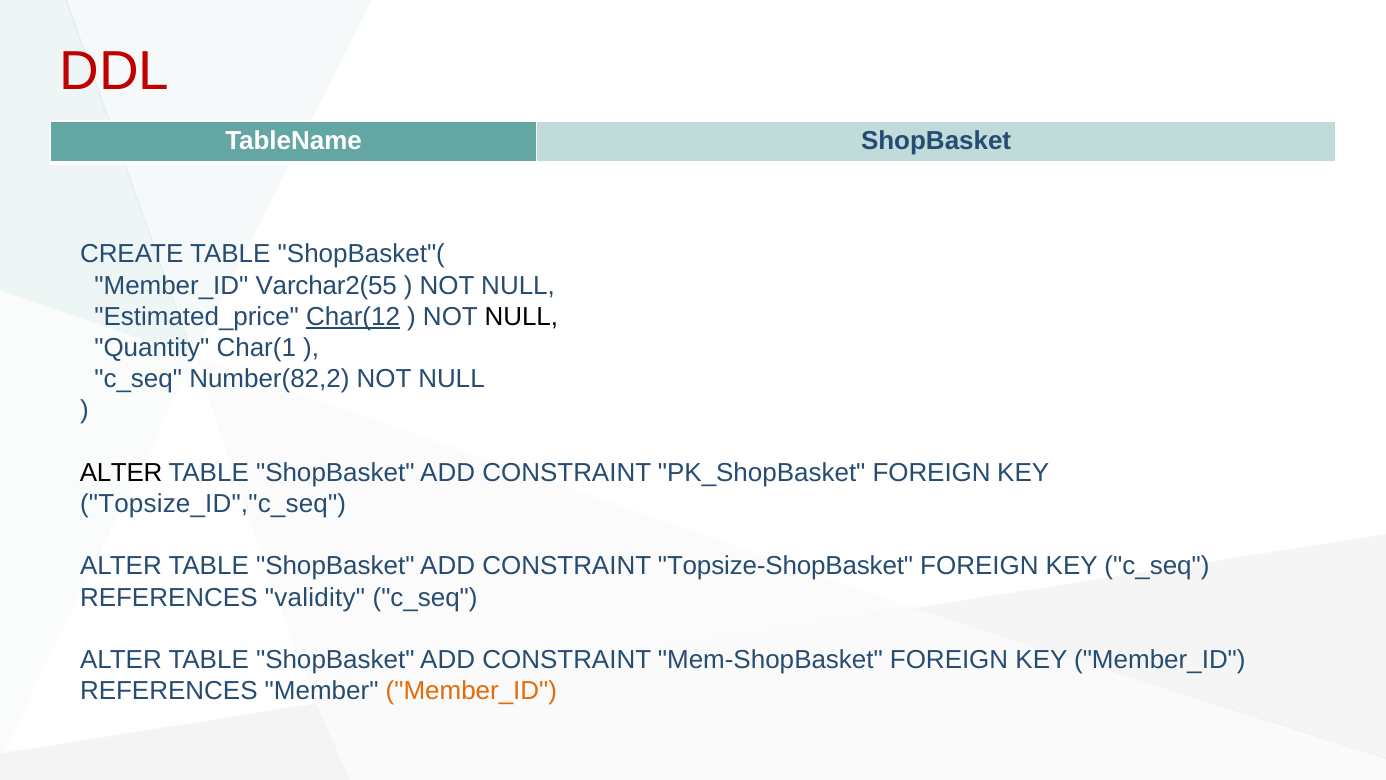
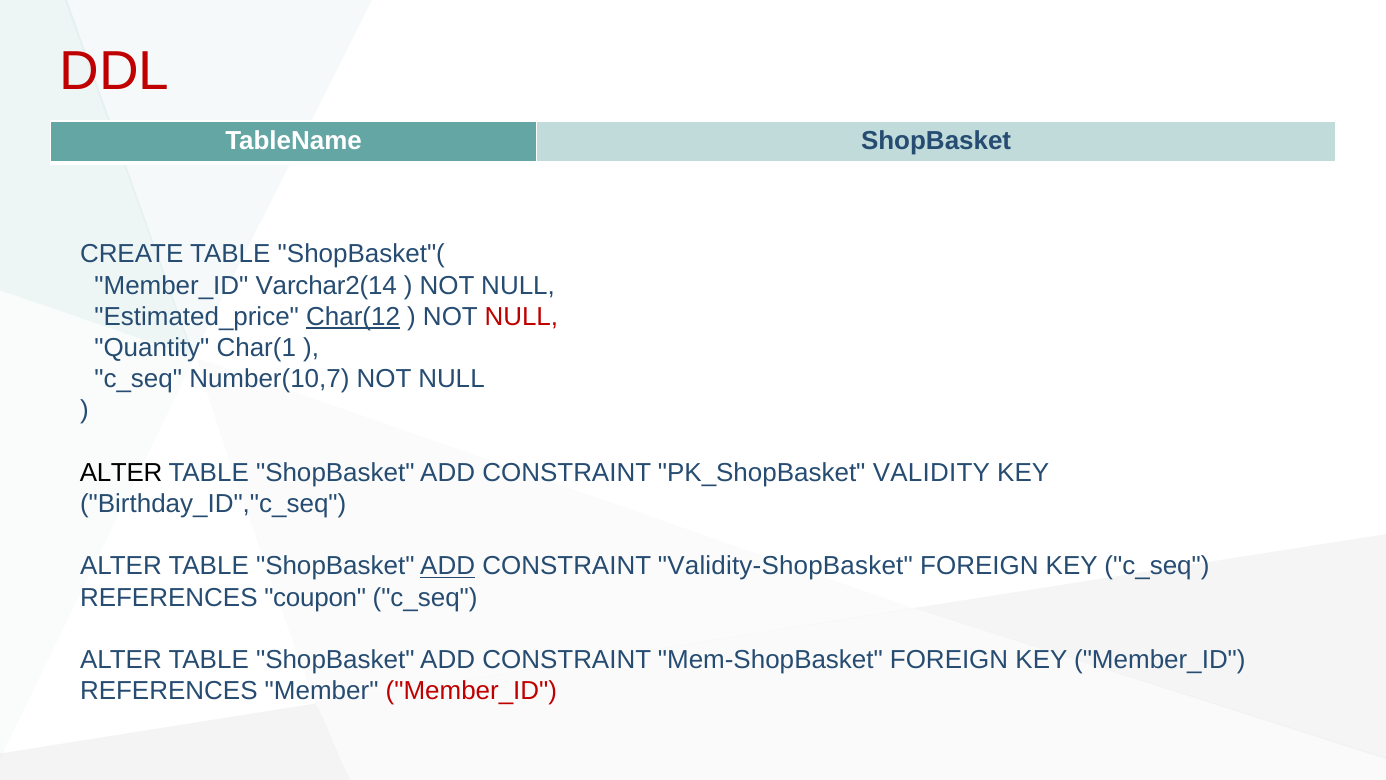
Varchar2(55: Varchar2(55 -> Varchar2(14 (326, 285)
NULL colour: black -> red (521, 317)
Number(82,2: Number(82,2 -> Number(10,7 (269, 379)
PK_ShopBasket FOREIGN: FOREIGN -> VALIDITY (931, 473)
Topsize_ID","c_seq: Topsize_ID","c_seq -> Birthday_ID","c_seq (213, 504)
ADD underline: none -> present (448, 566)
Topsize-ShopBasket: Topsize-ShopBasket -> Validity-ShopBasket (785, 566)
validity: validity -> coupon (315, 597)
Member_ID colour: orange -> red (471, 691)
